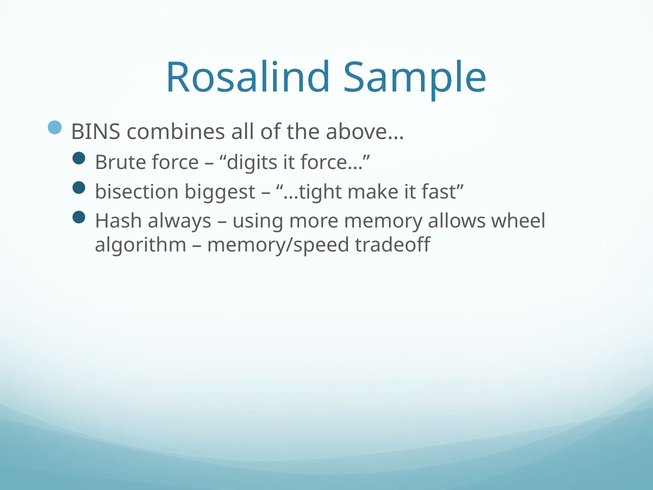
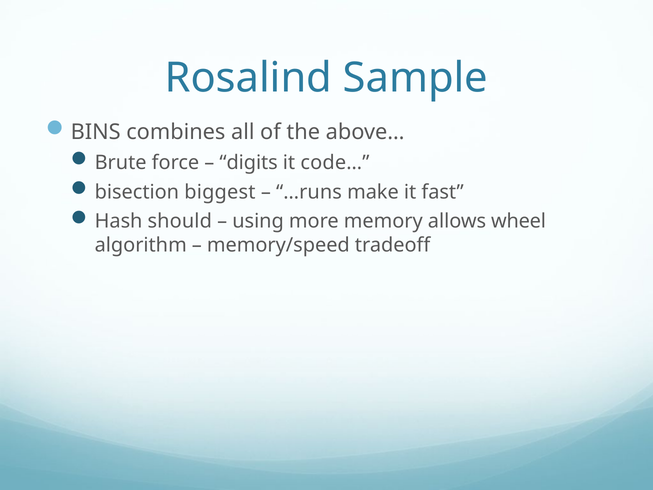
force…: force… -> code… (335, 162)
…tight: …tight -> …runs (309, 192)
always: always -> should (180, 221)
